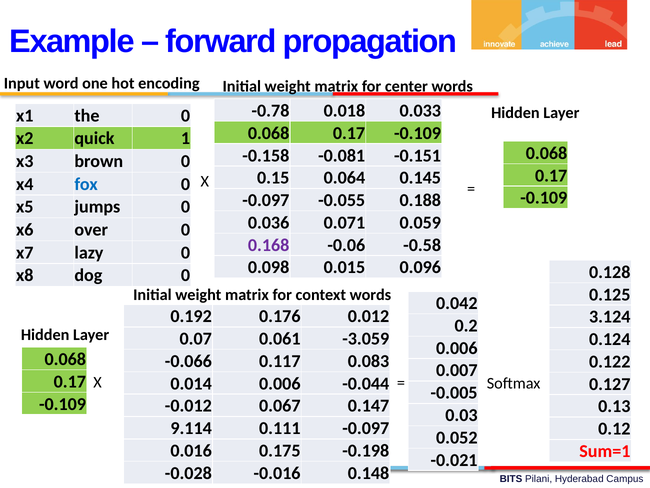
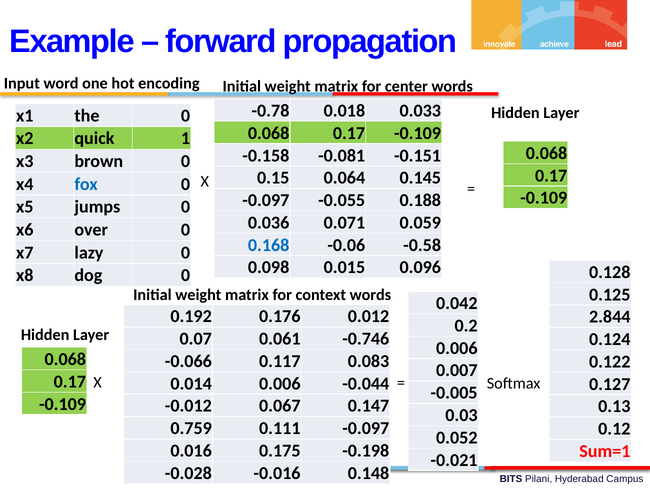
0.168 colour: purple -> blue (269, 245)
3.124: 3.124 -> 2.844 (610, 317)
-3.059: -3.059 -> -0.746 (366, 339)
9.114: 9.114 -> 0.759 (191, 428)
